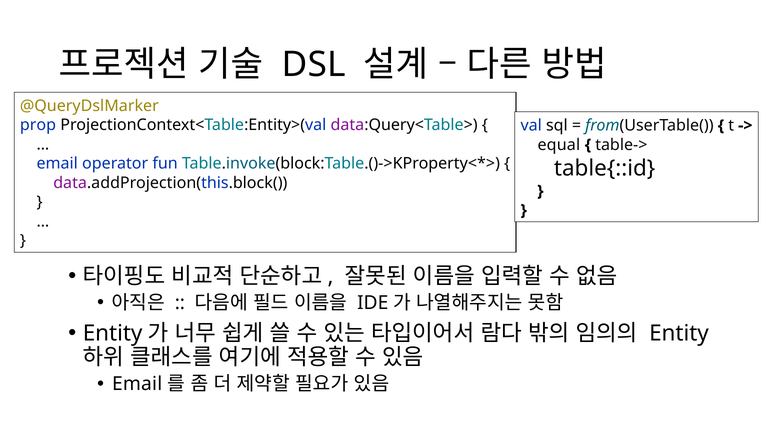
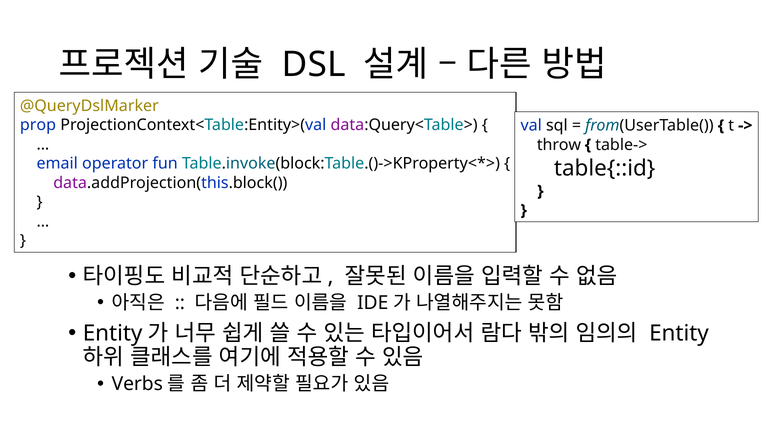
equal: equal -> throw (559, 145)
Email: Email -> Verbs (137, 384)
